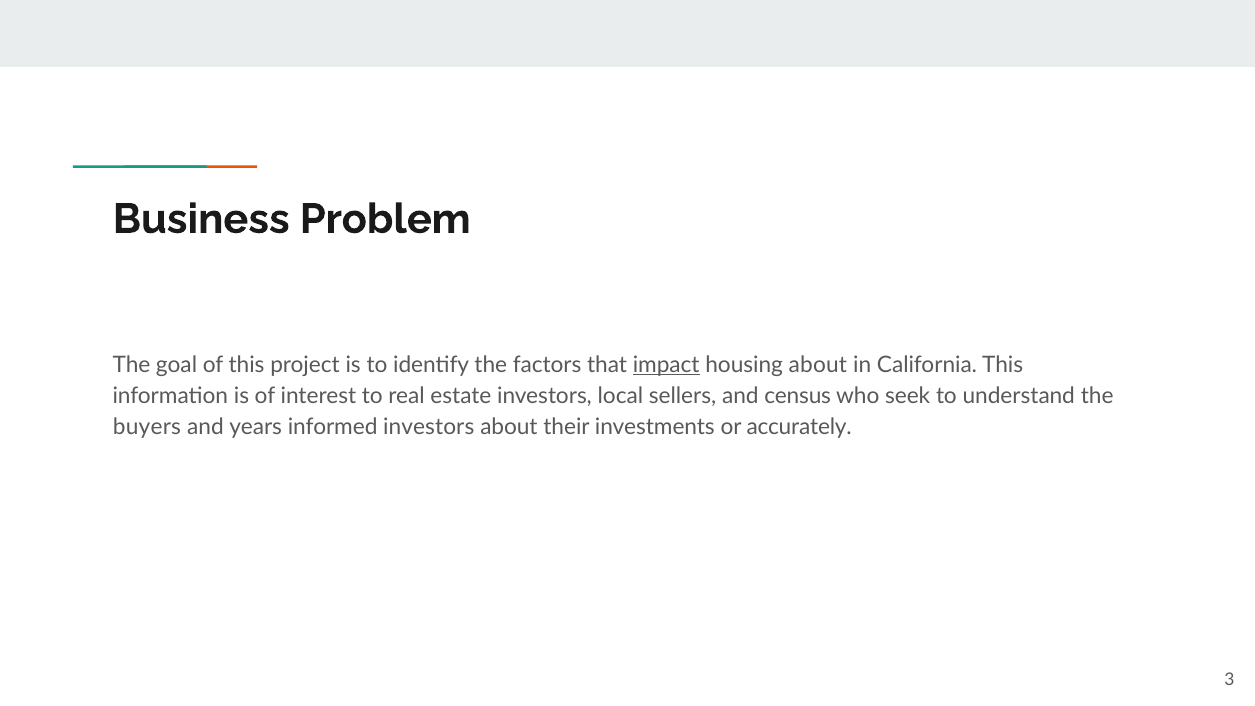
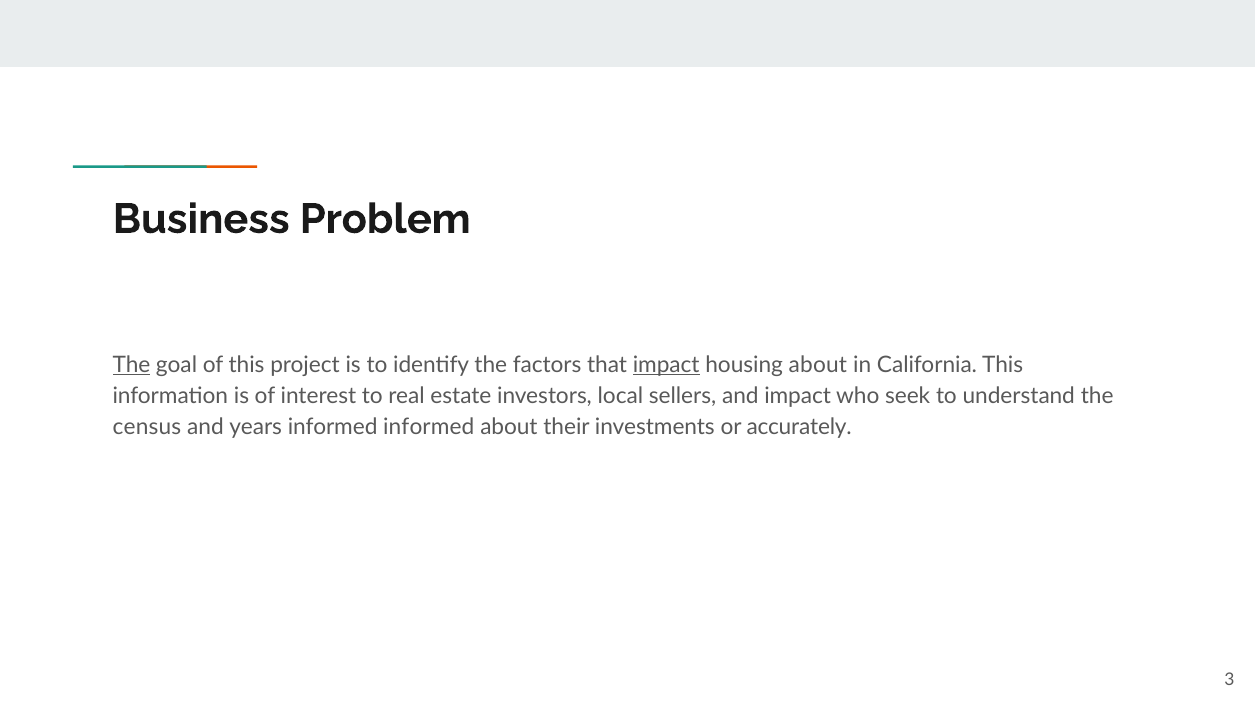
The underline: none -> present (132, 365)
and census: census -> impact (798, 396)
buyers: buyers -> census (147, 427)
informed investors: investors -> informed (429, 427)
